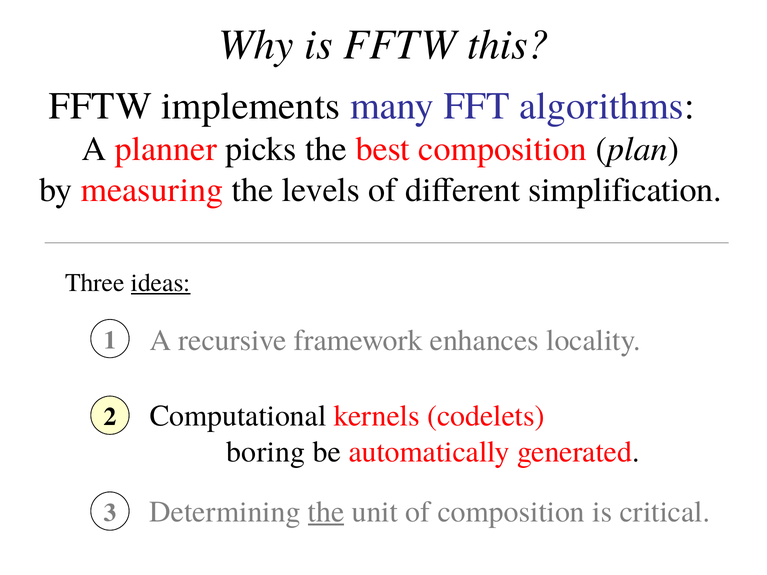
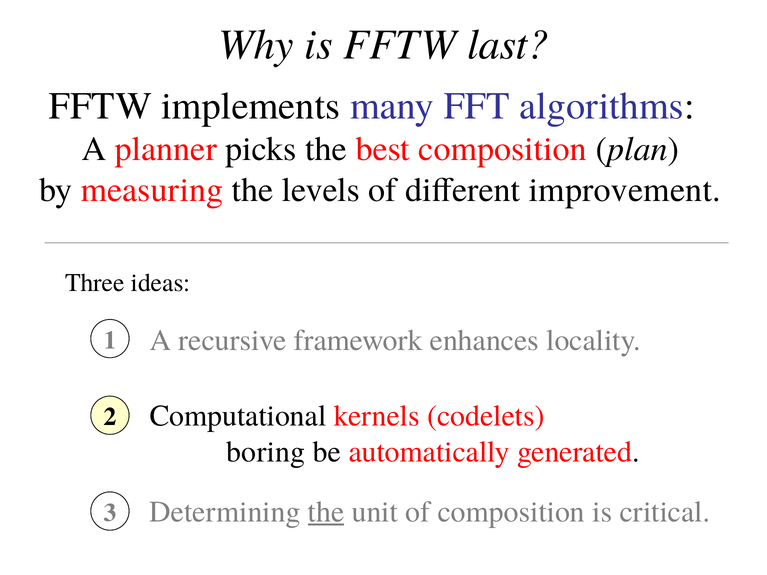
this: this -> last (508, 44)
simplification: simplification -> improvement (625, 190)
ideas underline: present -> none (161, 283)
